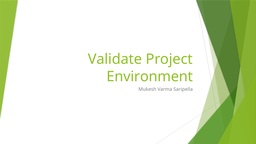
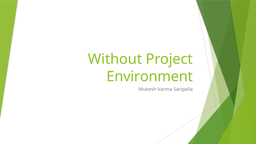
Validate: Validate -> Without (115, 59)
